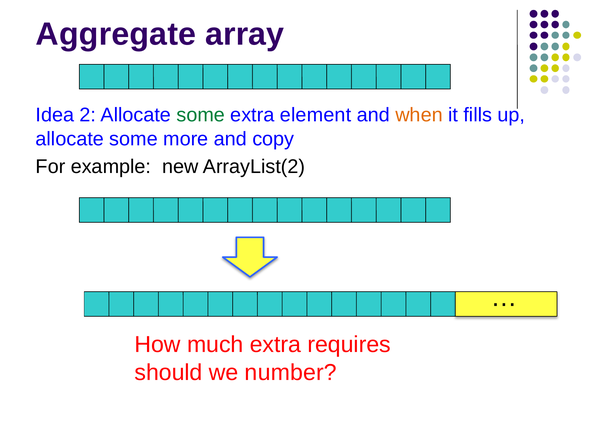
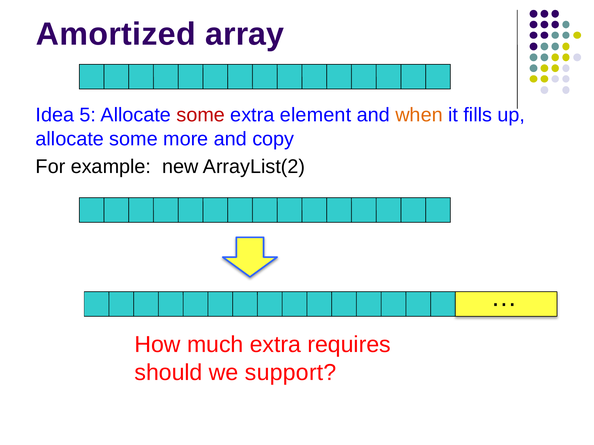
Aggregate: Aggregate -> Amortized (116, 34)
2: 2 -> 5 (88, 115)
some colour: green -> red (201, 115)
number: number -> support (291, 373)
